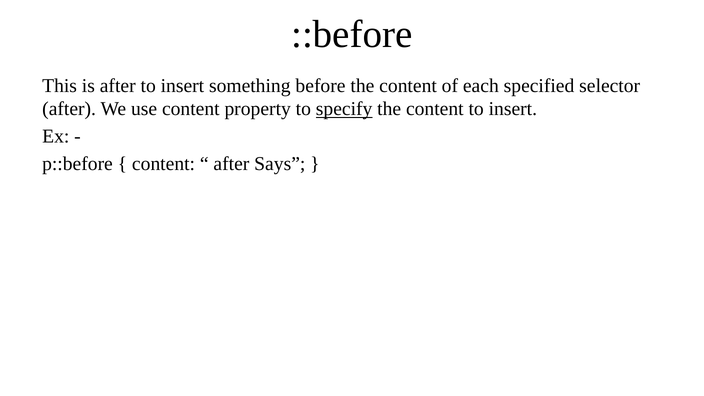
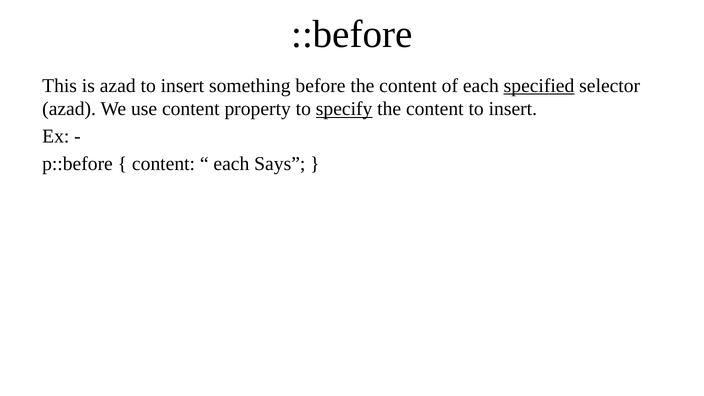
is after: after -> azad (118, 86)
specified underline: none -> present (539, 86)
after: after -> azad (69, 109)
after: after -> each (231, 164)
